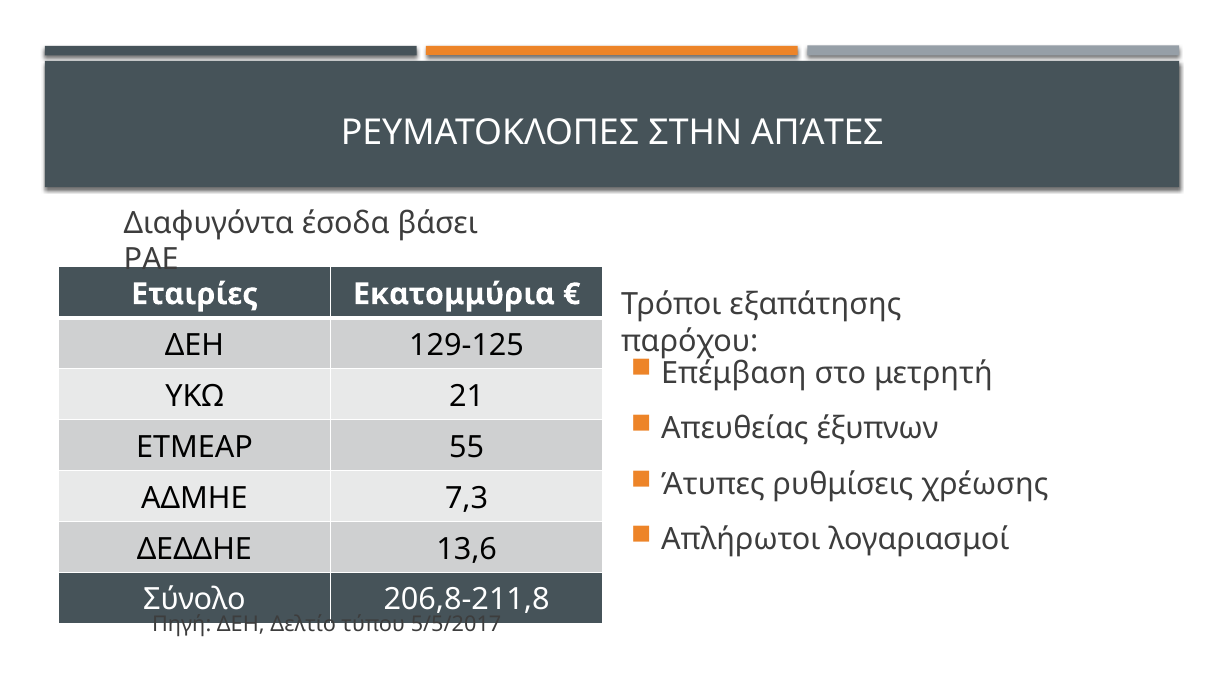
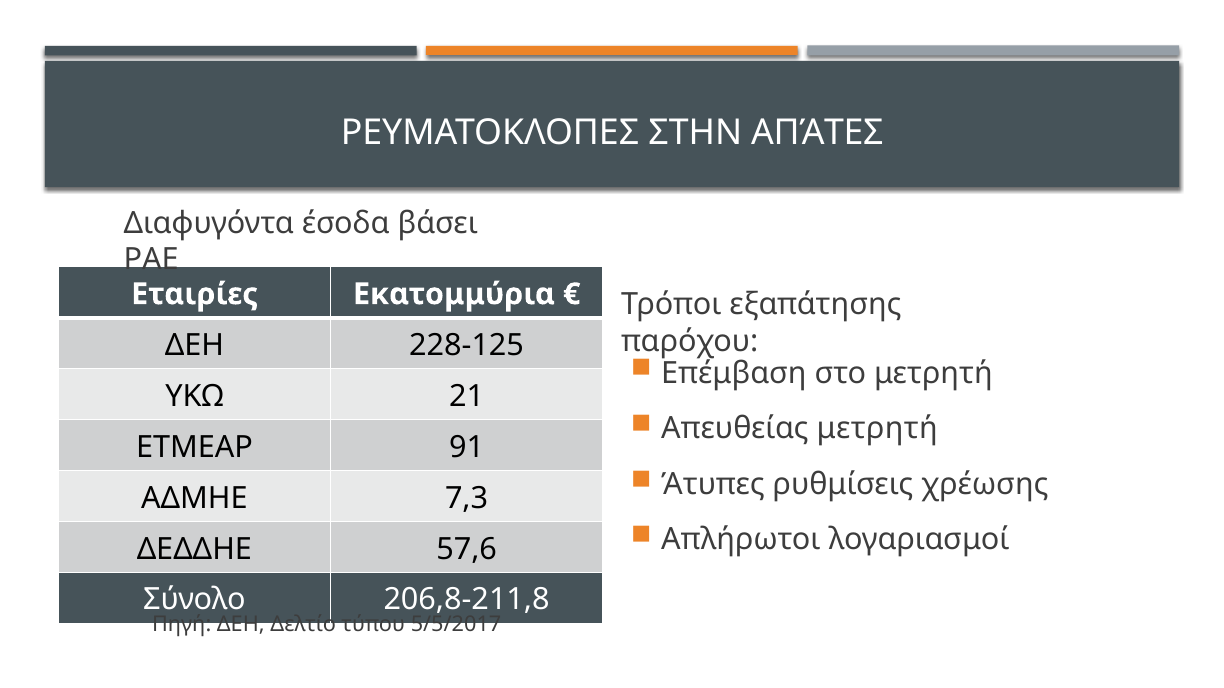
129-125: 129-125 -> 228-125 (467, 345)
Απευθείας έξυπνων: έξυπνων -> μετρητή (877, 429)
55: 55 -> 91 (467, 447)
13,6: 13,6 -> 57,6 (467, 549)
